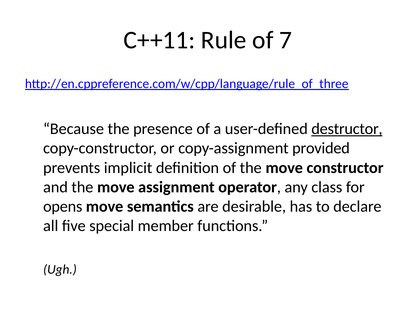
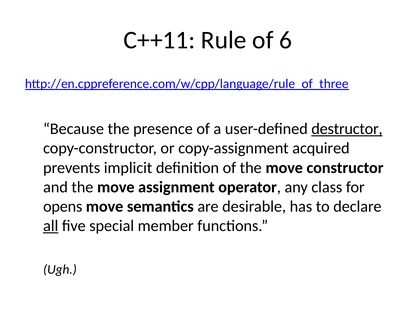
7: 7 -> 6 (286, 40)
provided: provided -> acquired (321, 148)
all underline: none -> present (51, 226)
